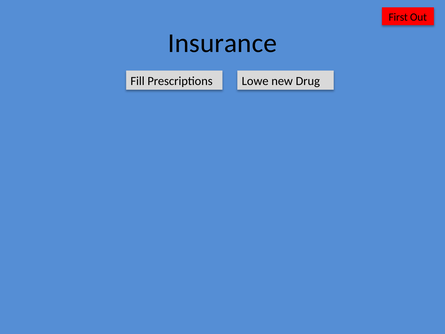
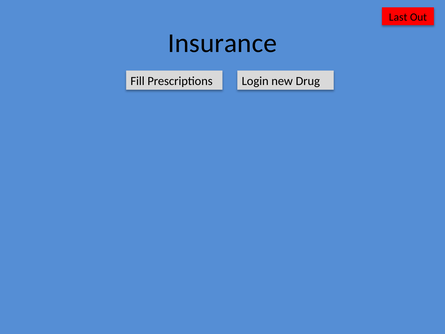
First: First -> Last (398, 17)
Lowe: Lowe -> Login (255, 81)
